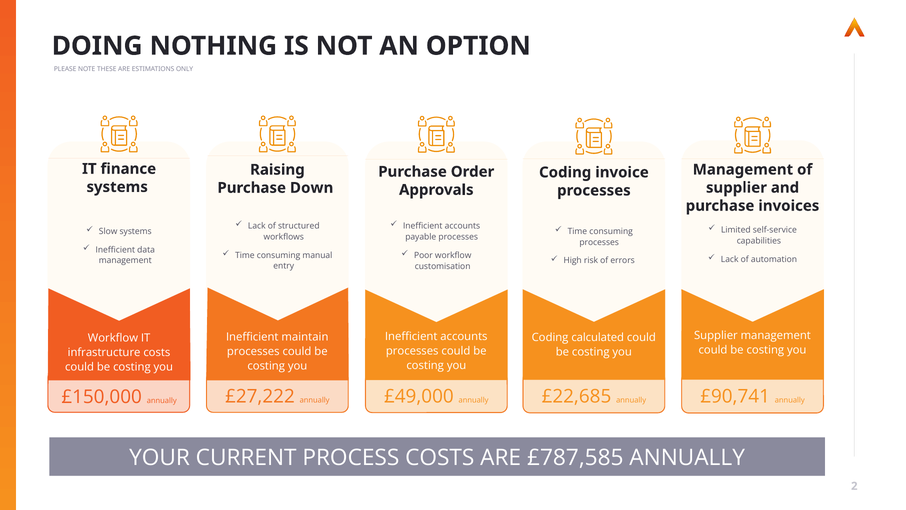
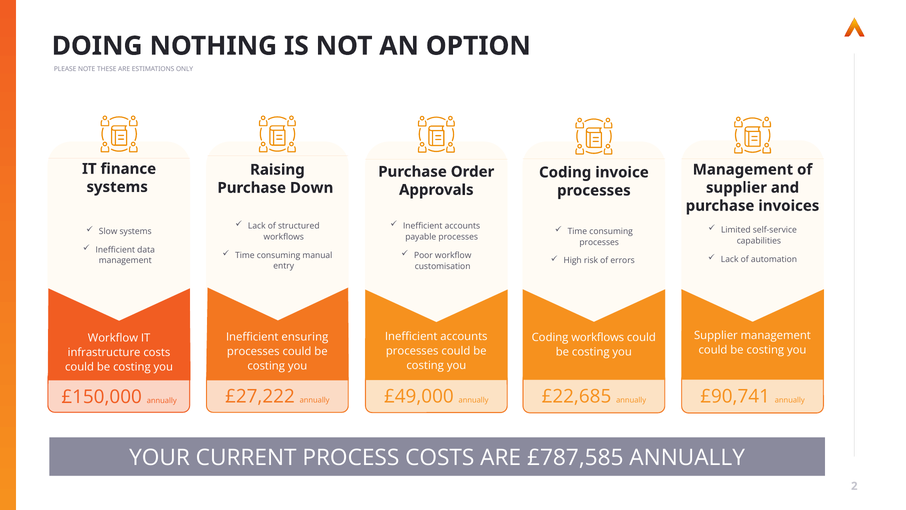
maintain: maintain -> ensuring (305, 337)
Coding calculated: calculated -> workflows (598, 337)
